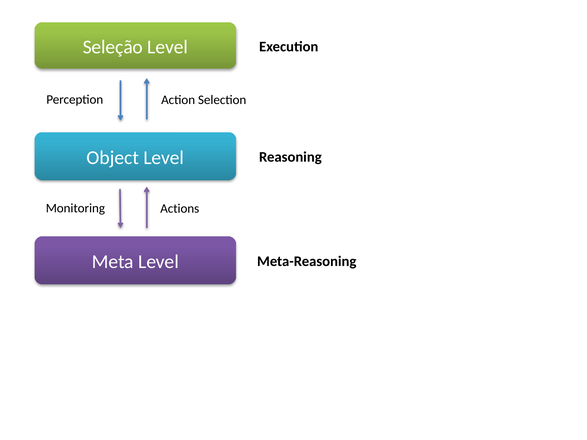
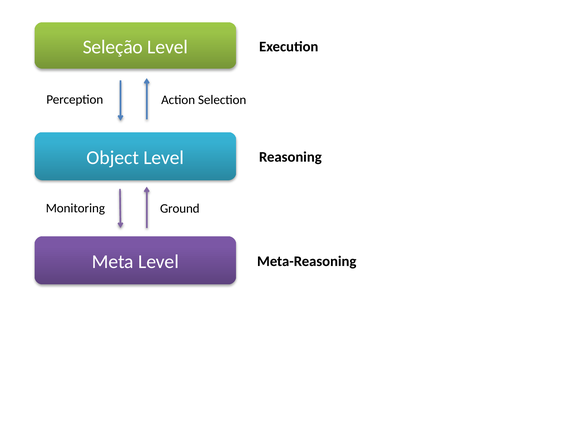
Actions: Actions -> Ground (180, 209)
